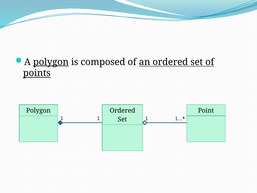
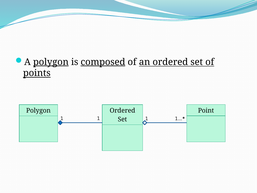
composed underline: none -> present (103, 62)
